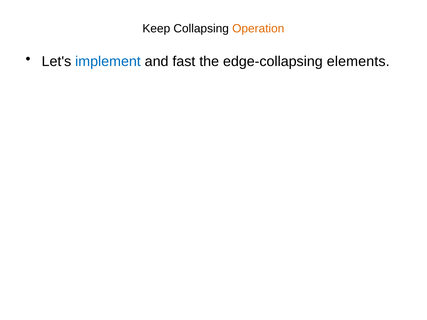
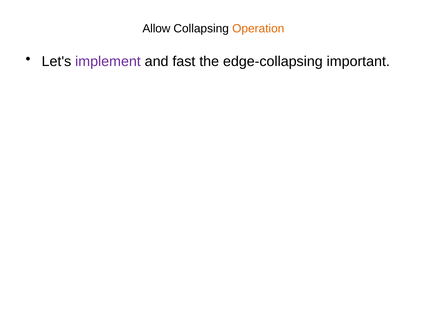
Keep: Keep -> Allow (156, 29)
implement colour: blue -> purple (108, 61)
elements: elements -> important (358, 61)
